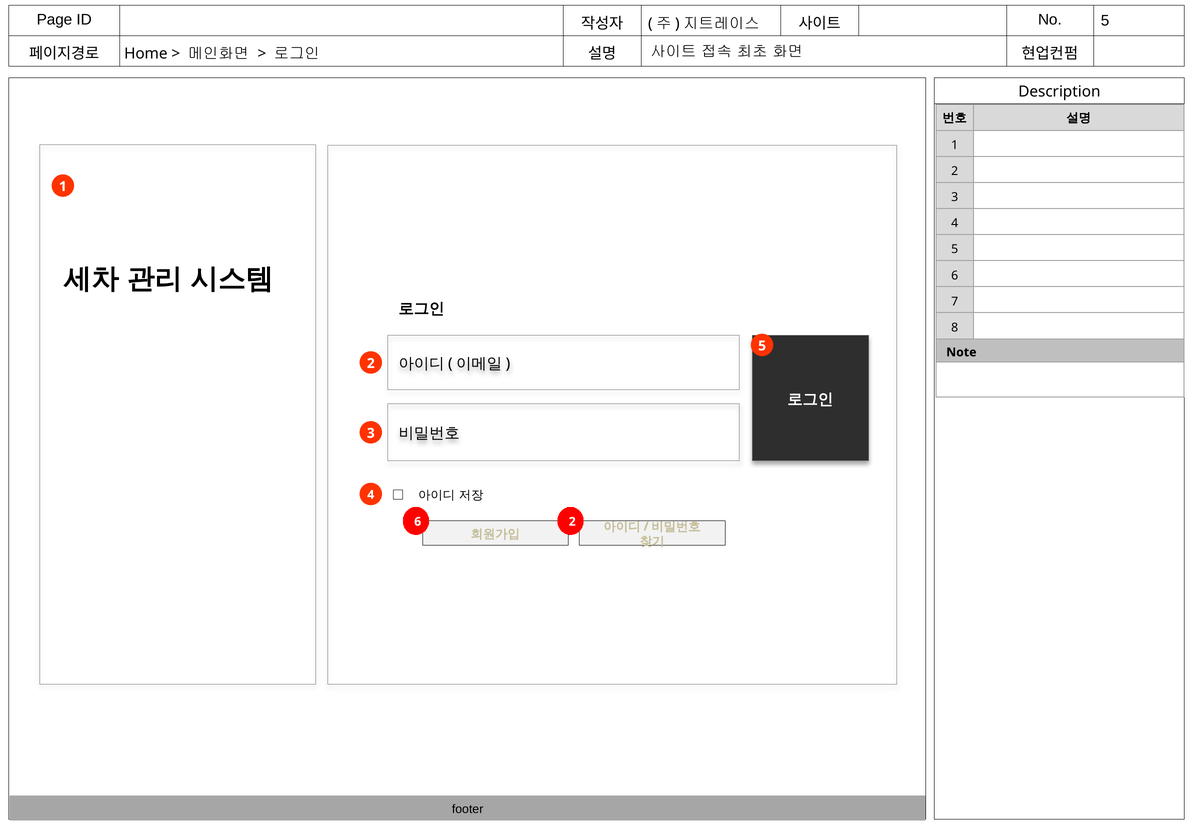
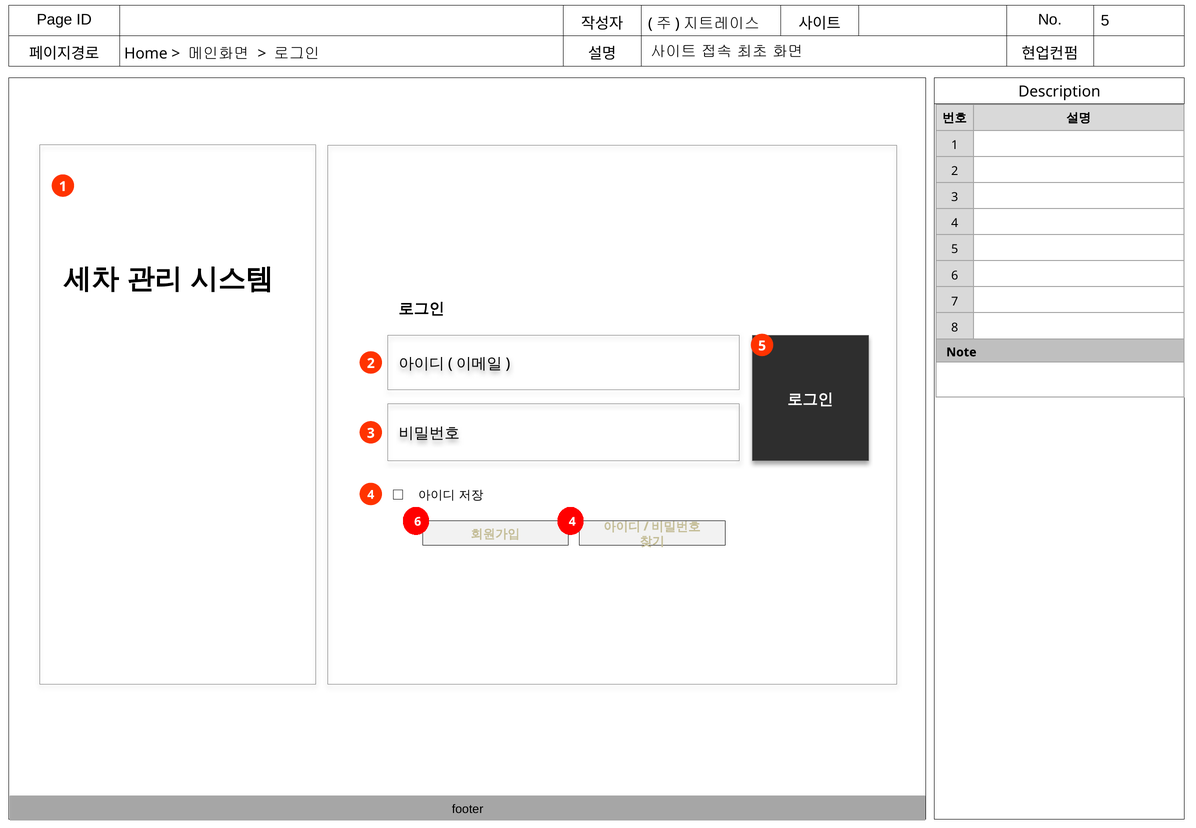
6 2: 2 -> 4 (572, 522)
